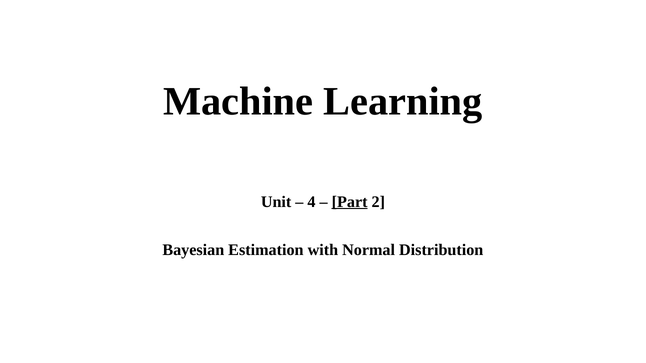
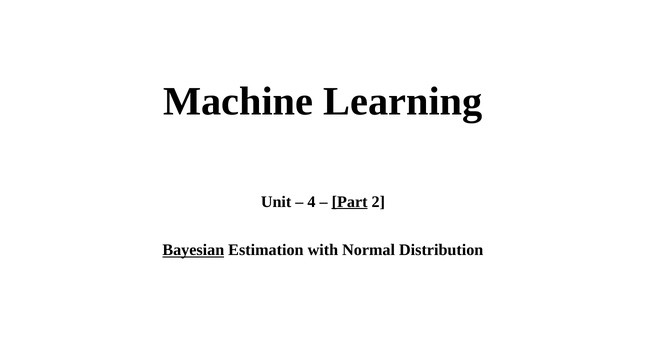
Bayesian underline: none -> present (193, 250)
